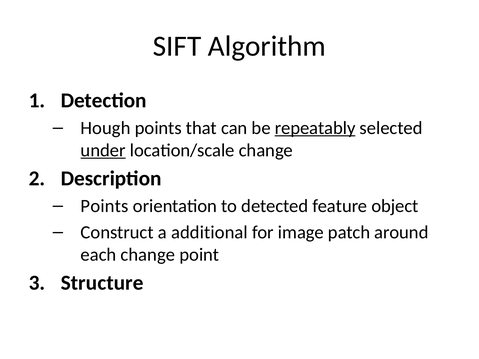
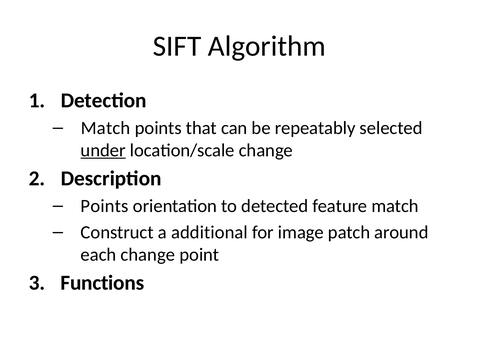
Hough: Hough -> Match (106, 128)
repeatably underline: present -> none (315, 128)
feature object: object -> match (395, 206)
Structure: Structure -> Functions (102, 283)
